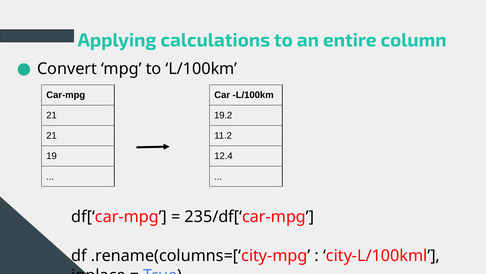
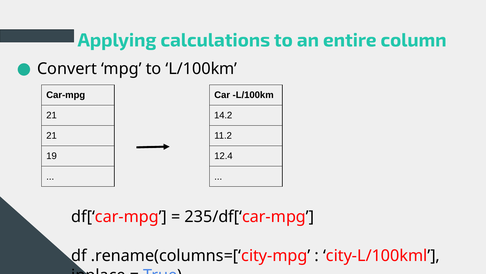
19.2: 19.2 -> 14.2 (223, 115)
